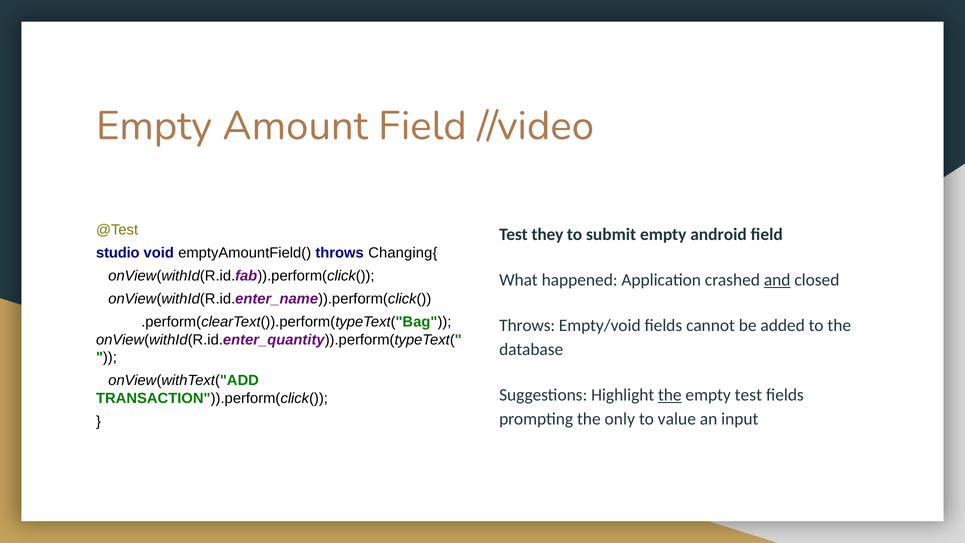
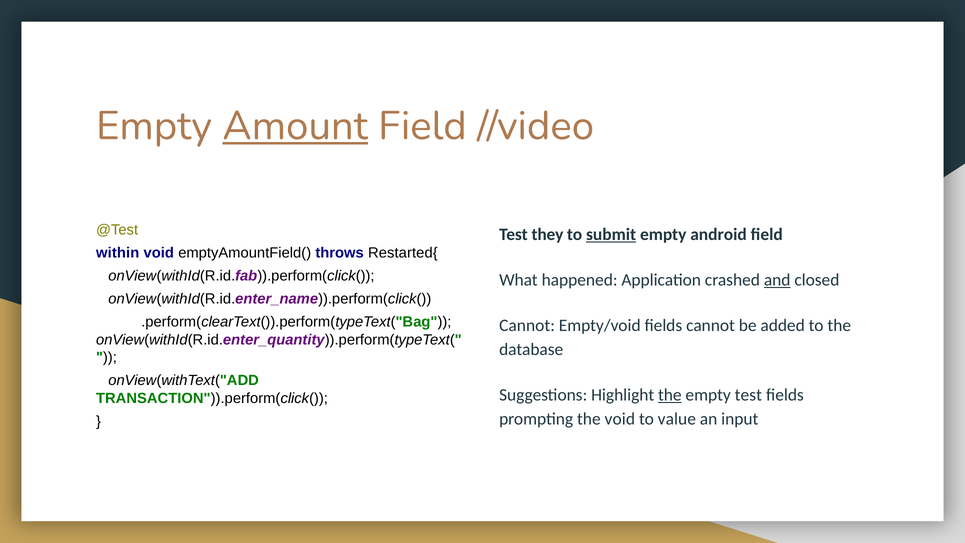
Amount underline: none -> present (295, 126)
submit underline: none -> present (611, 235)
studio: studio -> within (118, 253)
Changing{: Changing{ -> Restarted{ (403, 253)
Throws: Throws -> Cannot (527, 325)
the only: only -> void (620, 419)
